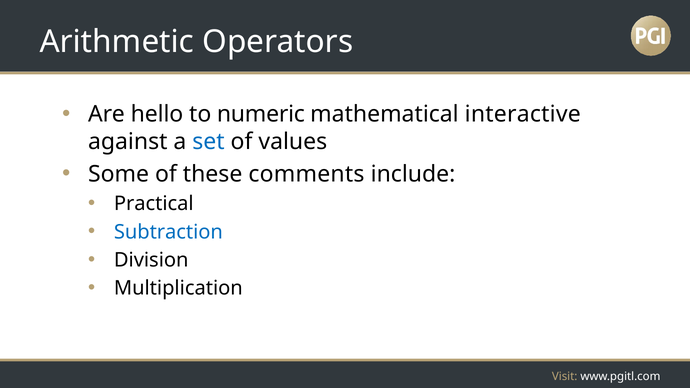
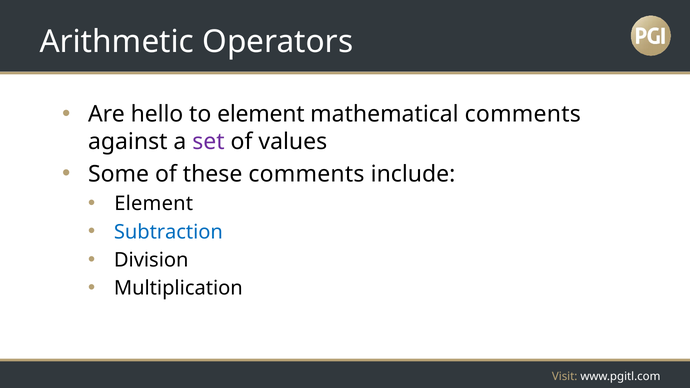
to numeric: numeric -> element (261, 114)
mathematical interactive: interactive -> comments (523, 114)
set colour: blue -> purple (208, 142)
Practical: Practical -> Element (154, 204)
